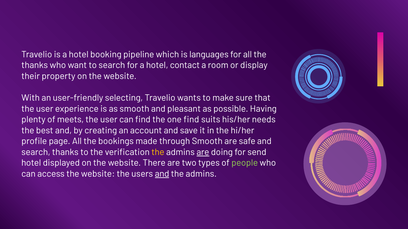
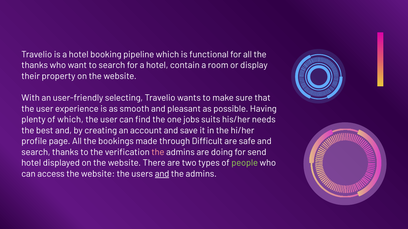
languages: languages -> functional (209, 55)
contact: contact -> contain (185, 65)
of meets: meets -> which (70, 120)
one find: find -> jobs (191, 120)
through Smooth: Smooth -> Difficult (207, 142)
the colour: yellow -> pink (158, 152)
are underline: present -> none (203, 152)
